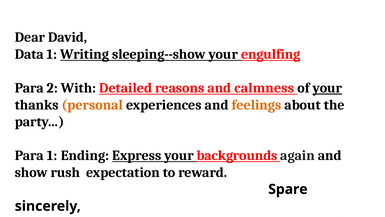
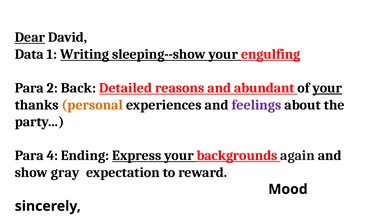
Dear underline: none -> present (30, 37)
With: With -> Back (78, 88)
calmness: calmness -> abundant (264, 88)
feelings colour: orange -> purple (256, 105)
Para 1: 1 -> 4 (52, 155)
rush: rush -> gray (65, 172)
Spare: Spare -> Mood (288, 189)
